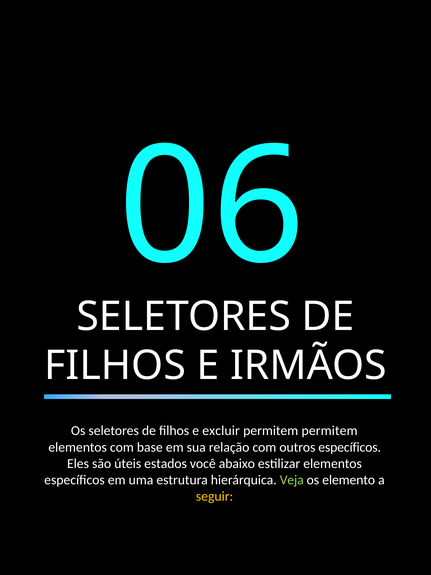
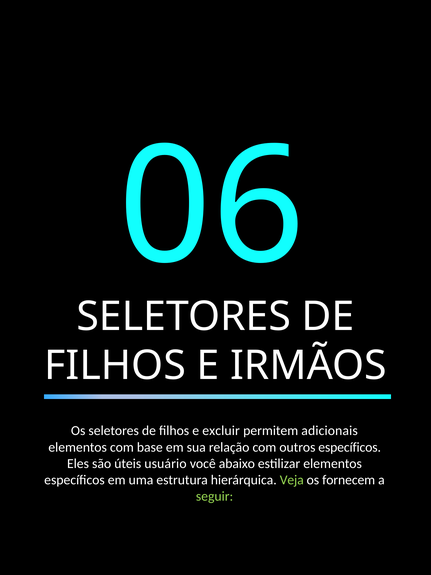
permitem permitem: permitem -> adicionais (330, 430)
estados: estados -> usuário (165, 463)
elemento: elemento -> fornecem (349, 480)
seguir colour: yellow -> light green (215, 496)
